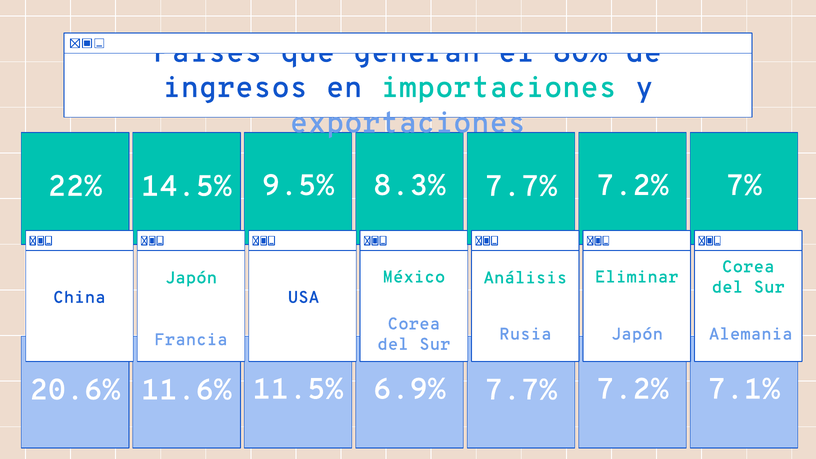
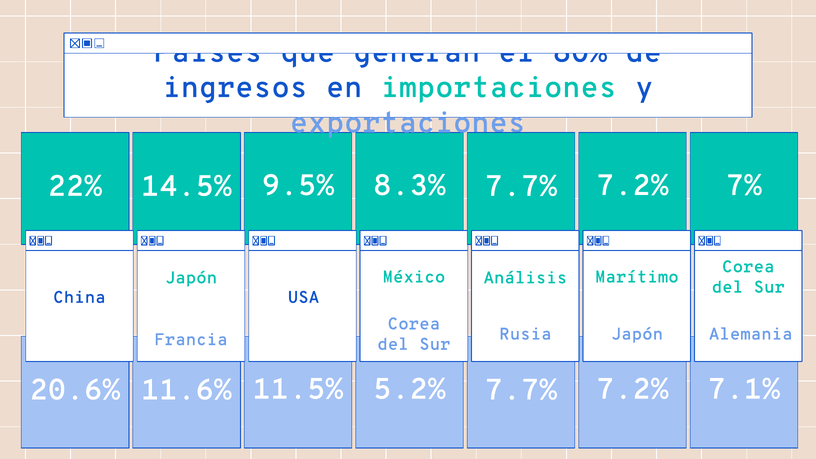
Eliminar: Eliminar -> Marítimo (637, 277)
6.9%: 6.9% -> 5.2% (410, 389)
